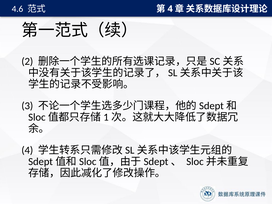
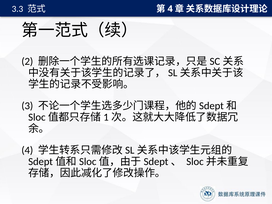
4.6: 4.6 -> 3.3 (17, 9)
